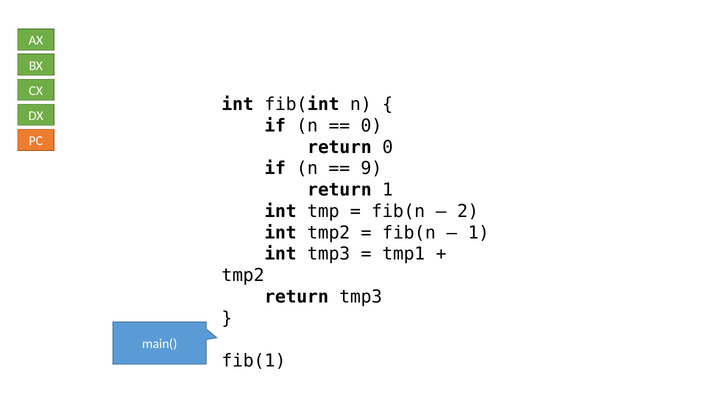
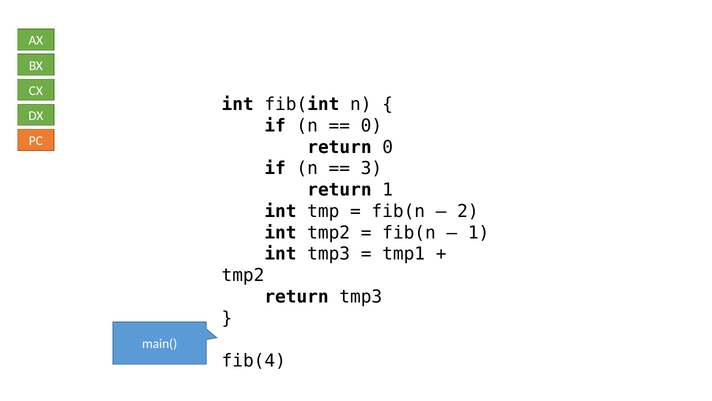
9: 9 -> 3 (371, 168)
fib(1: fib(1 -> fib(4 (254, 361)
